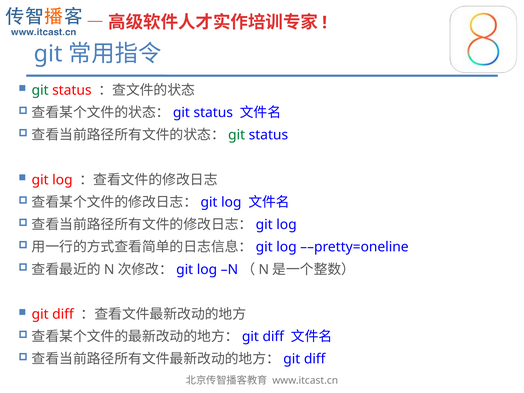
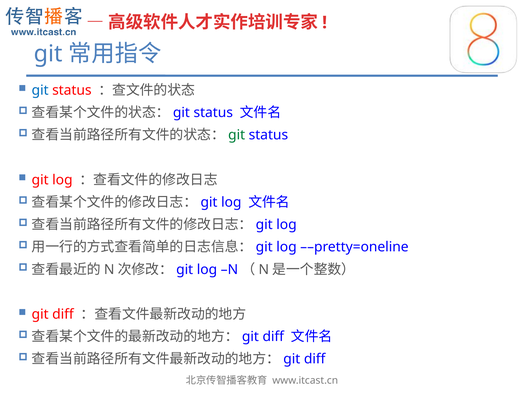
git colour: green -> blue (40, 90)
